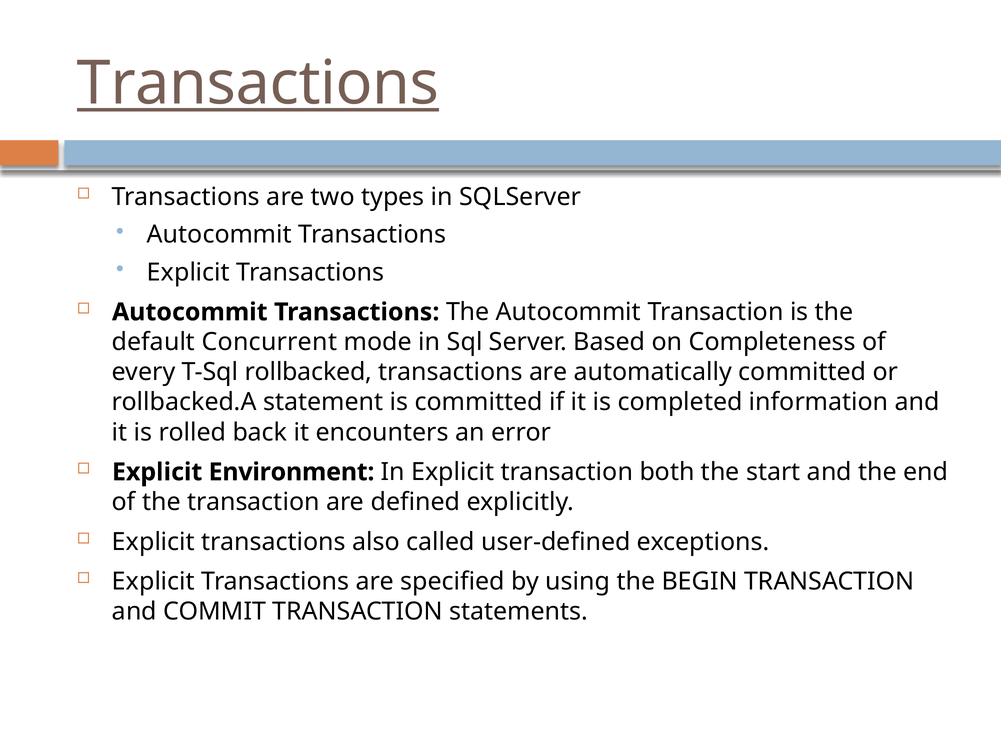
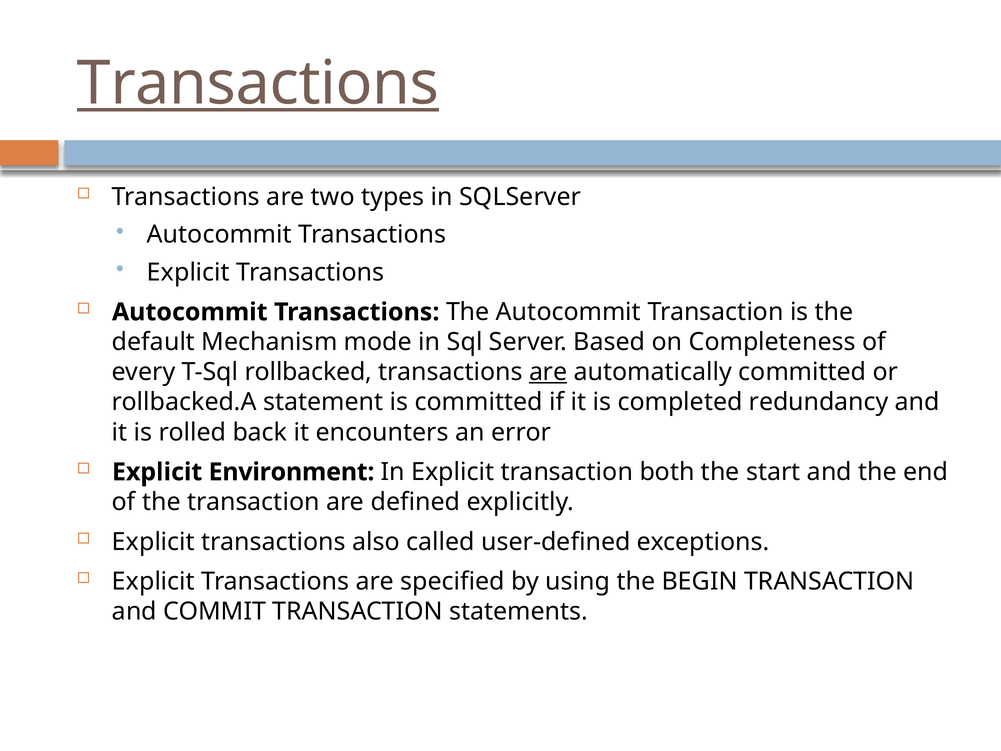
Concurrent: Concurrent -> Mechanism (269, 342)
are underline: none -> present (548, 372)
information: information -> redundancy (819, 402)
